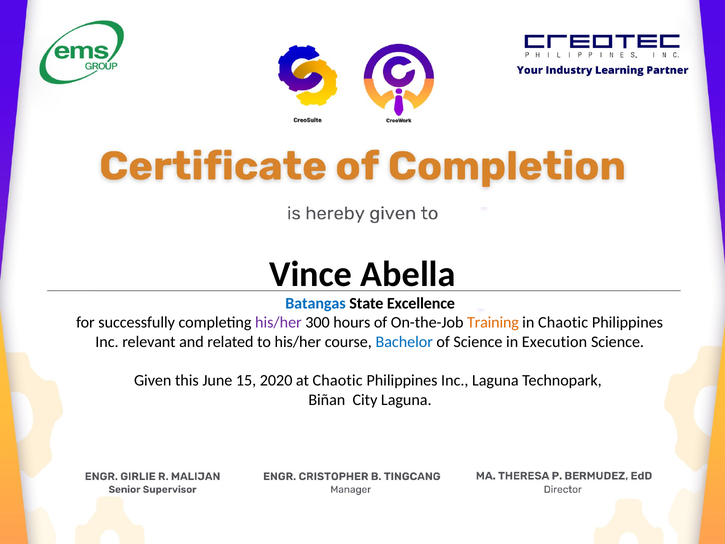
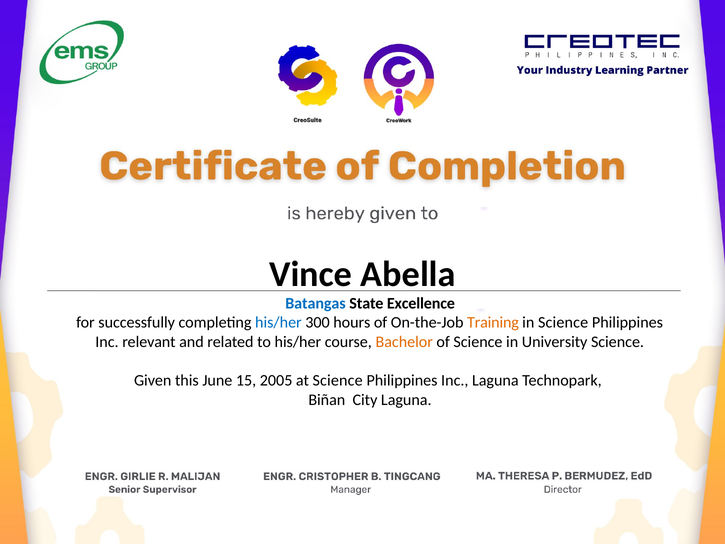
his/her colour: purple -> blue (278, 323)
in Chaotic: Chaotic -> Science (563, 323)
Bachelor colour: blue -> orange (404, 342)
Execution: Execution -> University (555, 342)
2020: 2020 -> 2005 (276, 381)
at Chaotic: Chaotic -> Science (338, 381)
